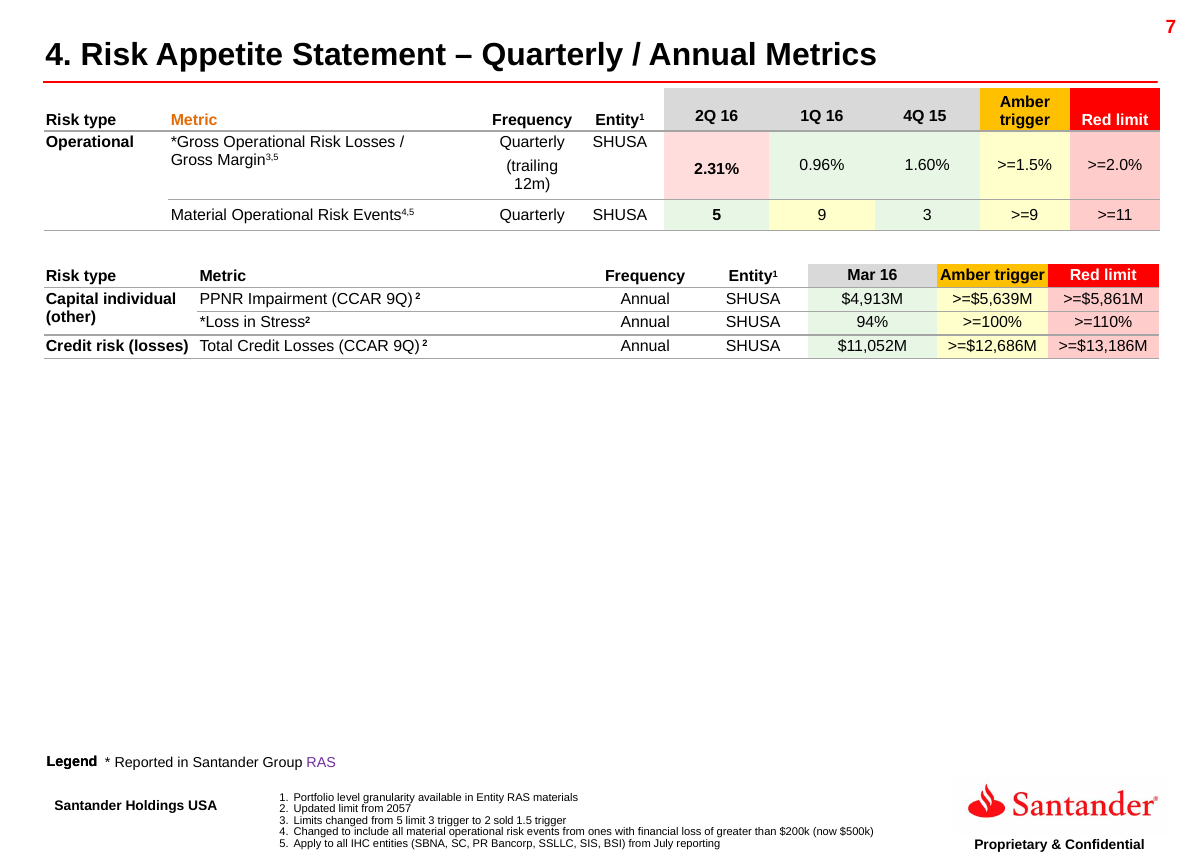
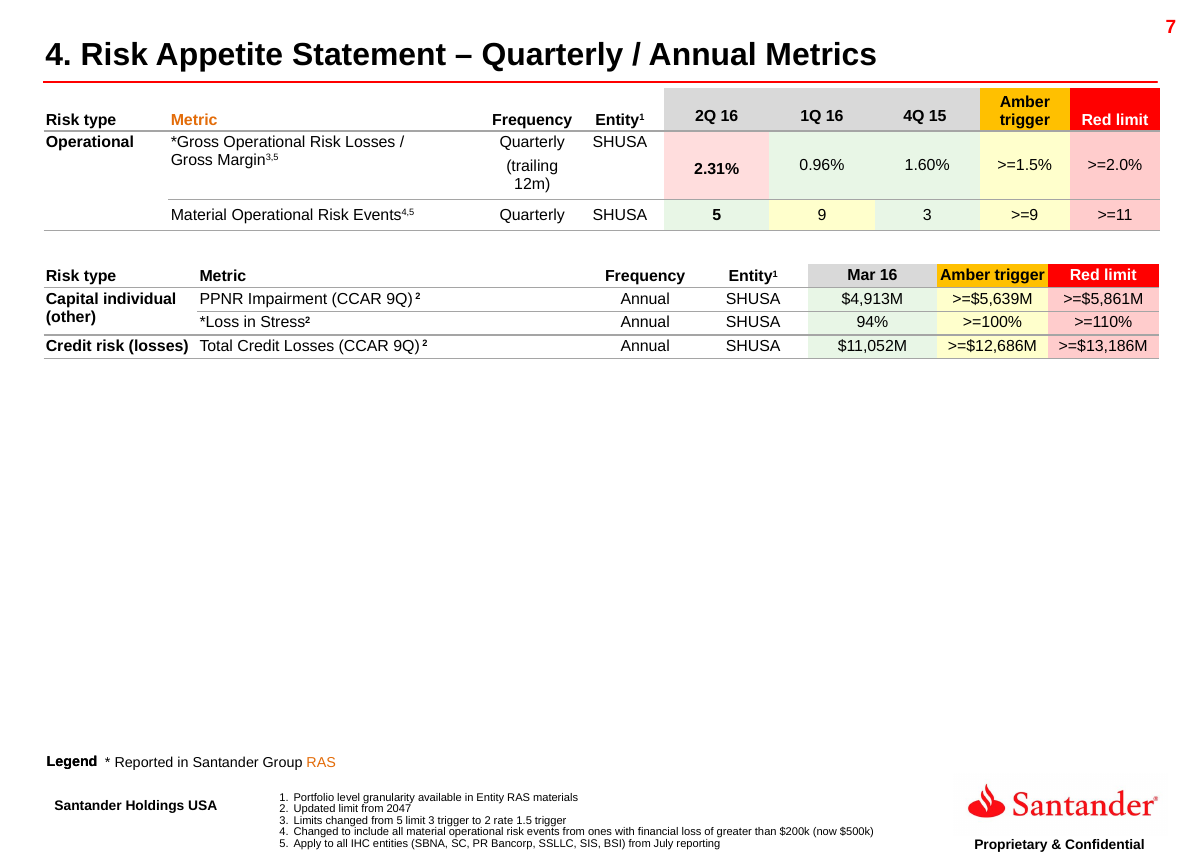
RAS colour: purple -> orange (321, 762)
2057: 2057 -> 2047 (399, 809)
sold: sold -> rate (503, 820)
